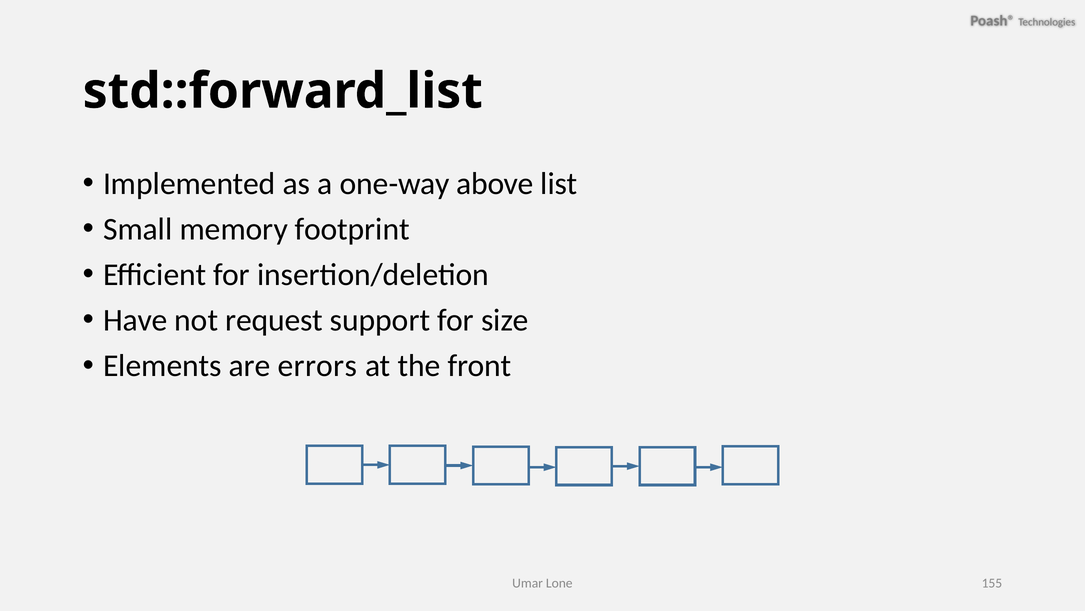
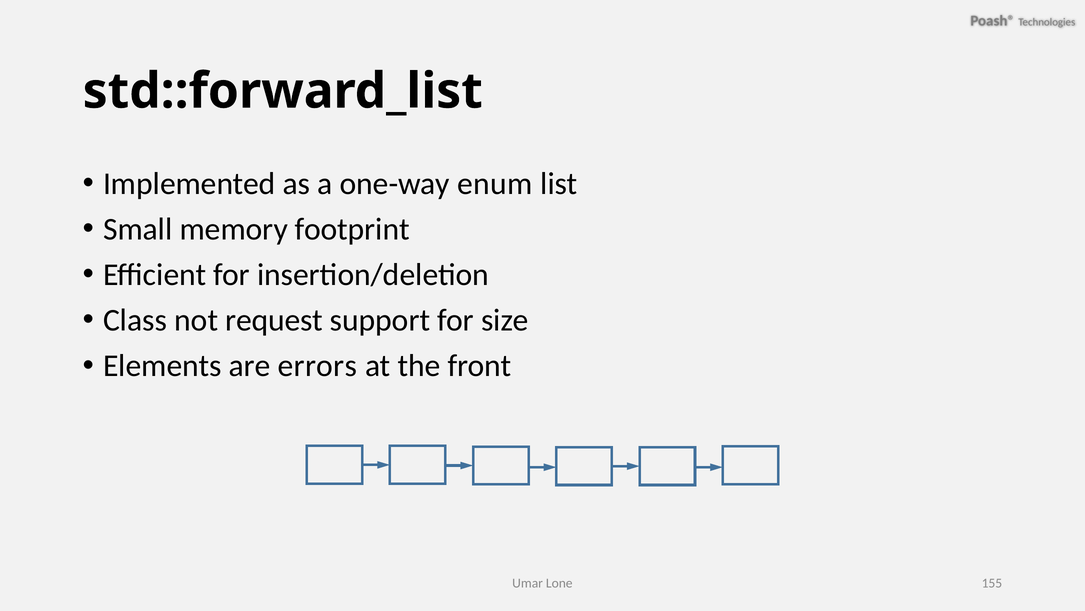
above: above -> enum (495, 183)
Have: Have -> Class (135, 320)
